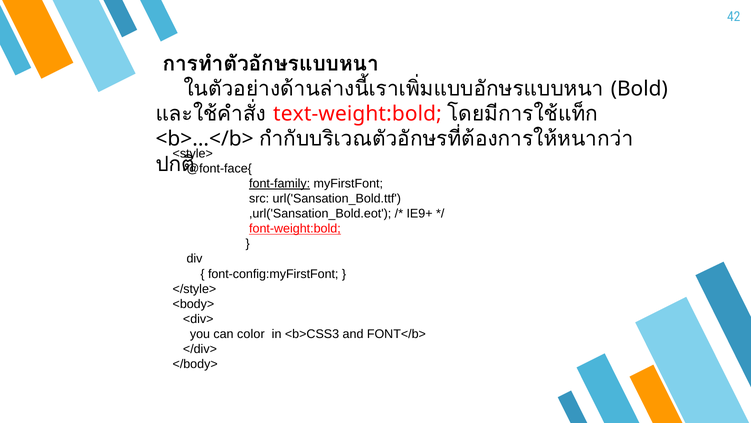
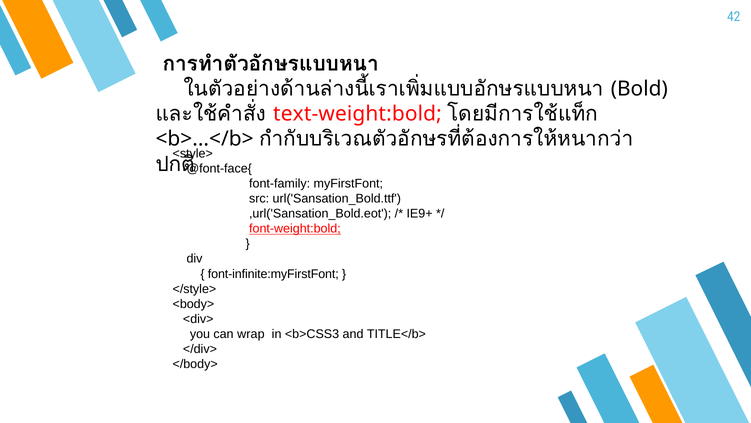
font-family underline: present -> none (280, 183)
font-config:myFirstFont: font-config:myFirstFont -> font-infinite:myFirstFont (273, 274)
color: color -> wrap (251, 334)
FONT</b>: FONT</b> -> TITLE</b> (396, 334)
